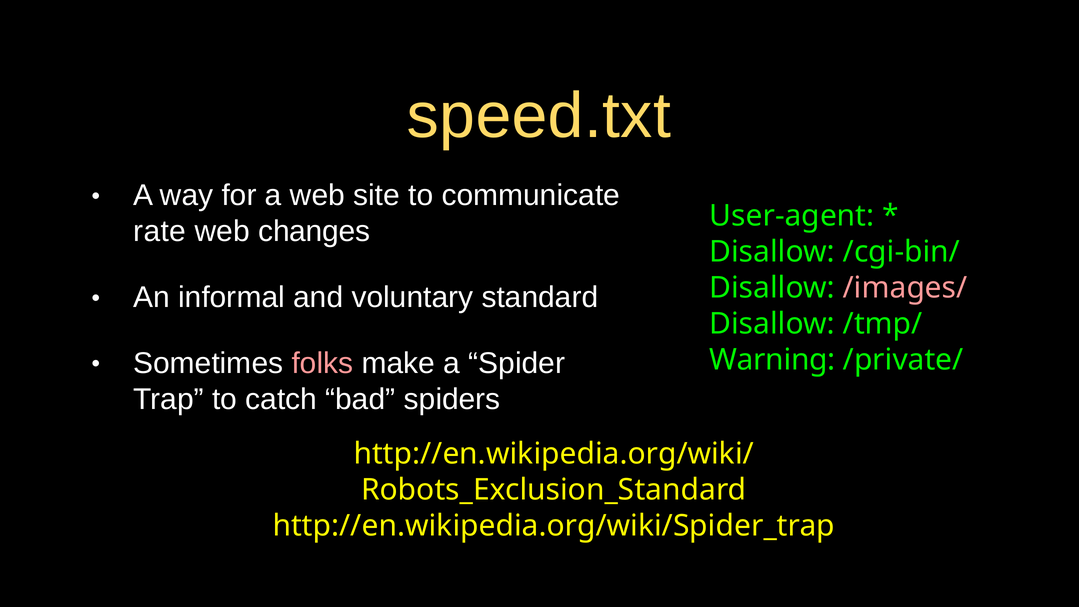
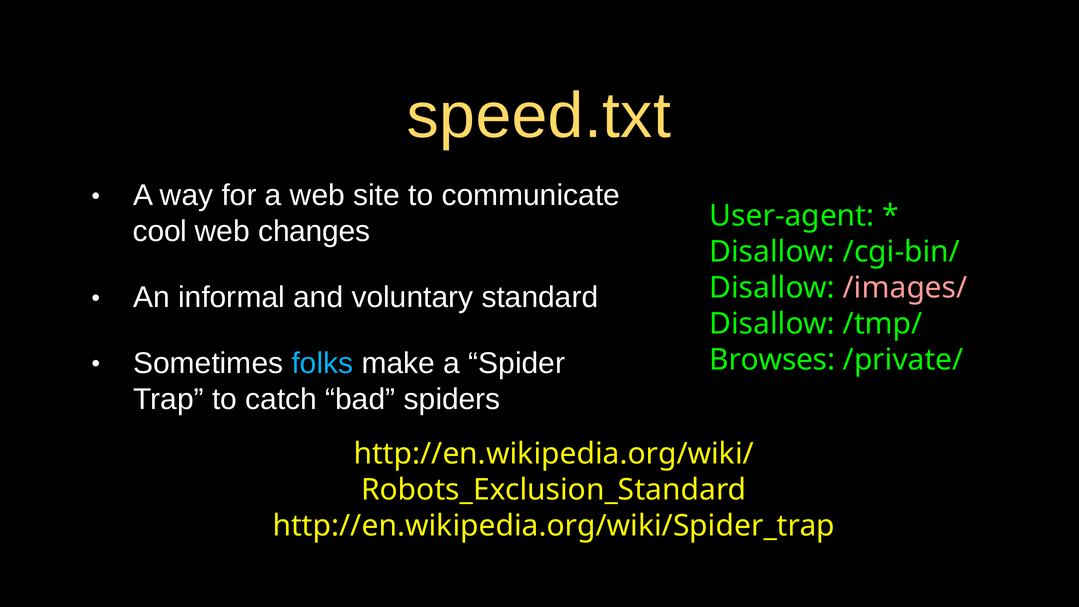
rate: rate -> cool (160, 231)
folks colour: pink -> light blue (322, 363)
Warning: Warning -> Browses (772, 360)
